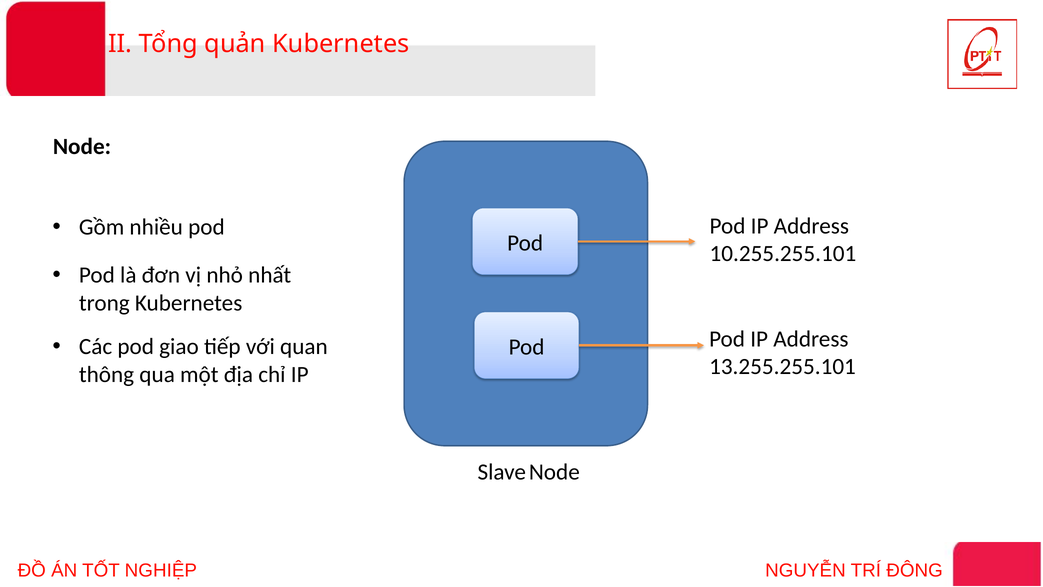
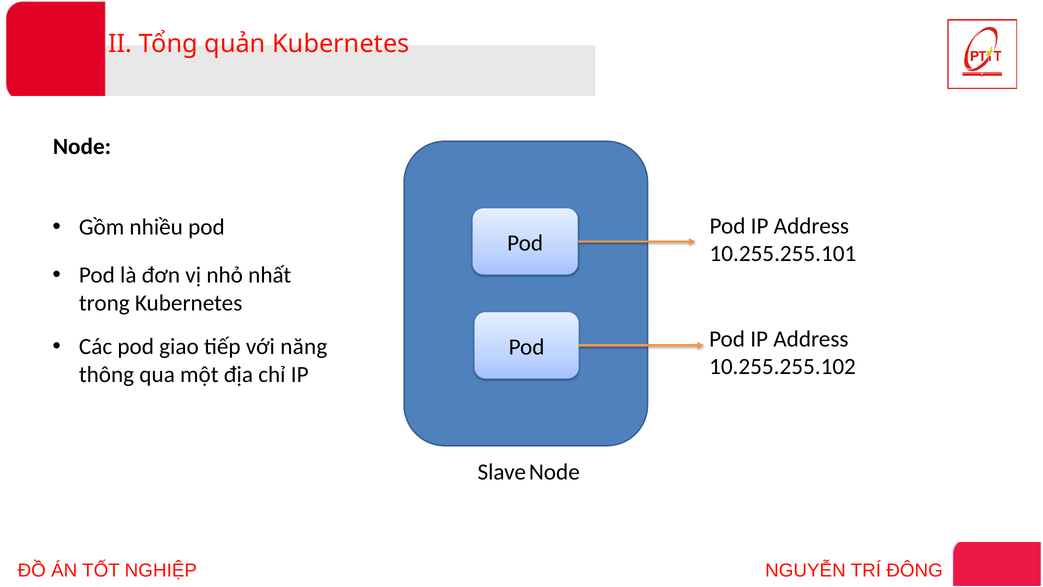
quan: quan -> năng (304, 347)
13.255.255.101: 13.255.255.101 -> 10.255.255.102 (782, 367)
